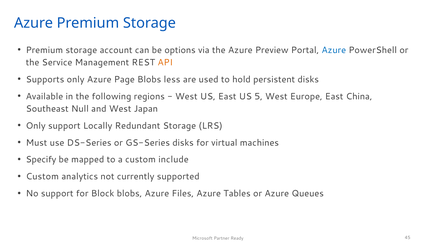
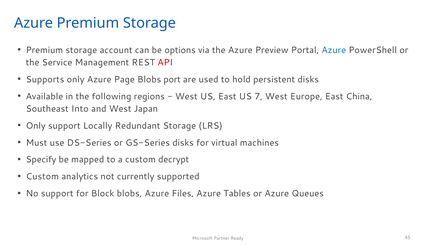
API colour: orange -> red (165, 62)
less: less -> port (172, 79)
5: 5 -> 7 (259, 96)
Null: Null -> Into (80, 109)
include: include -> decrypt (174, 159)
